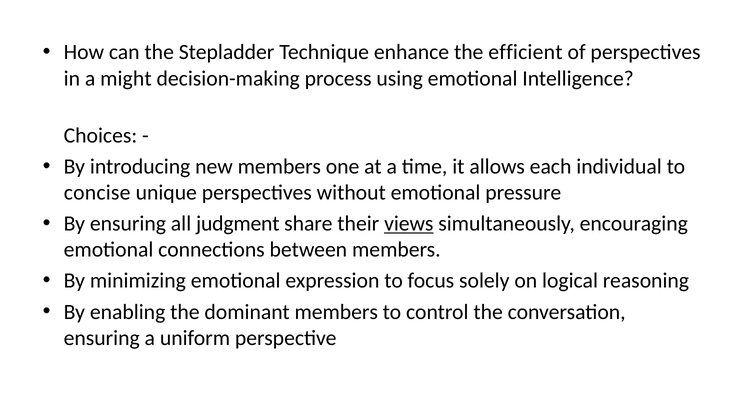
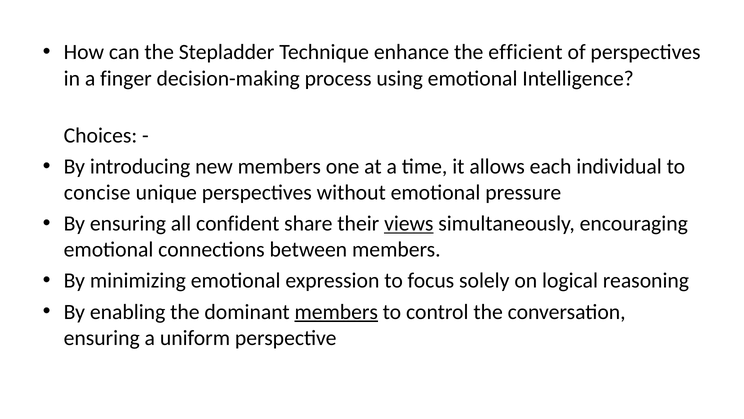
might: might -> finger (126, 78)
judgment: judgment -> confident (238, 223)
members underline: none -> present (336, 312)
